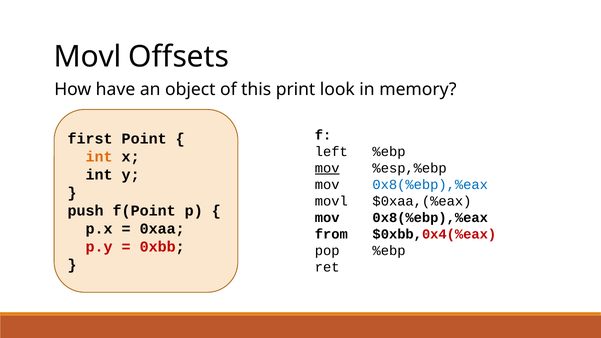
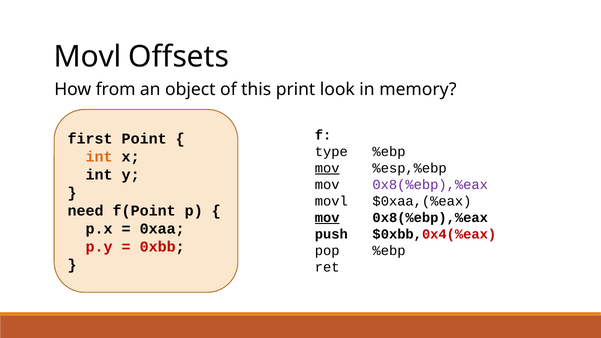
have: have -> from (116, 89)
left: left -> type (331, 152)
0x8(%ebp),%eax colour: blue -> purple (430, 185)
push: push -> need (86, 211)
mov underline: none -> present (327, 218)
from: from -> push (331, 234)
